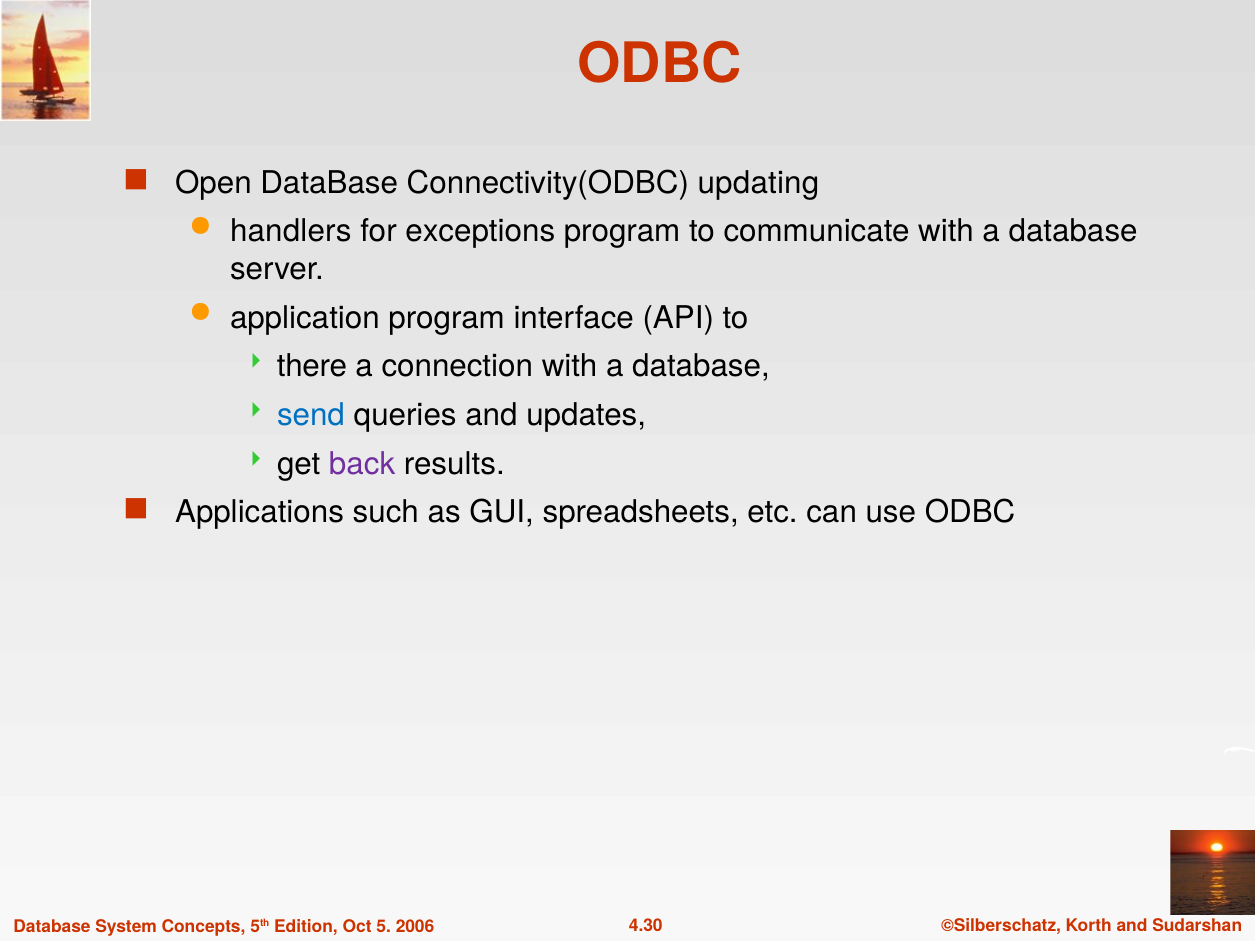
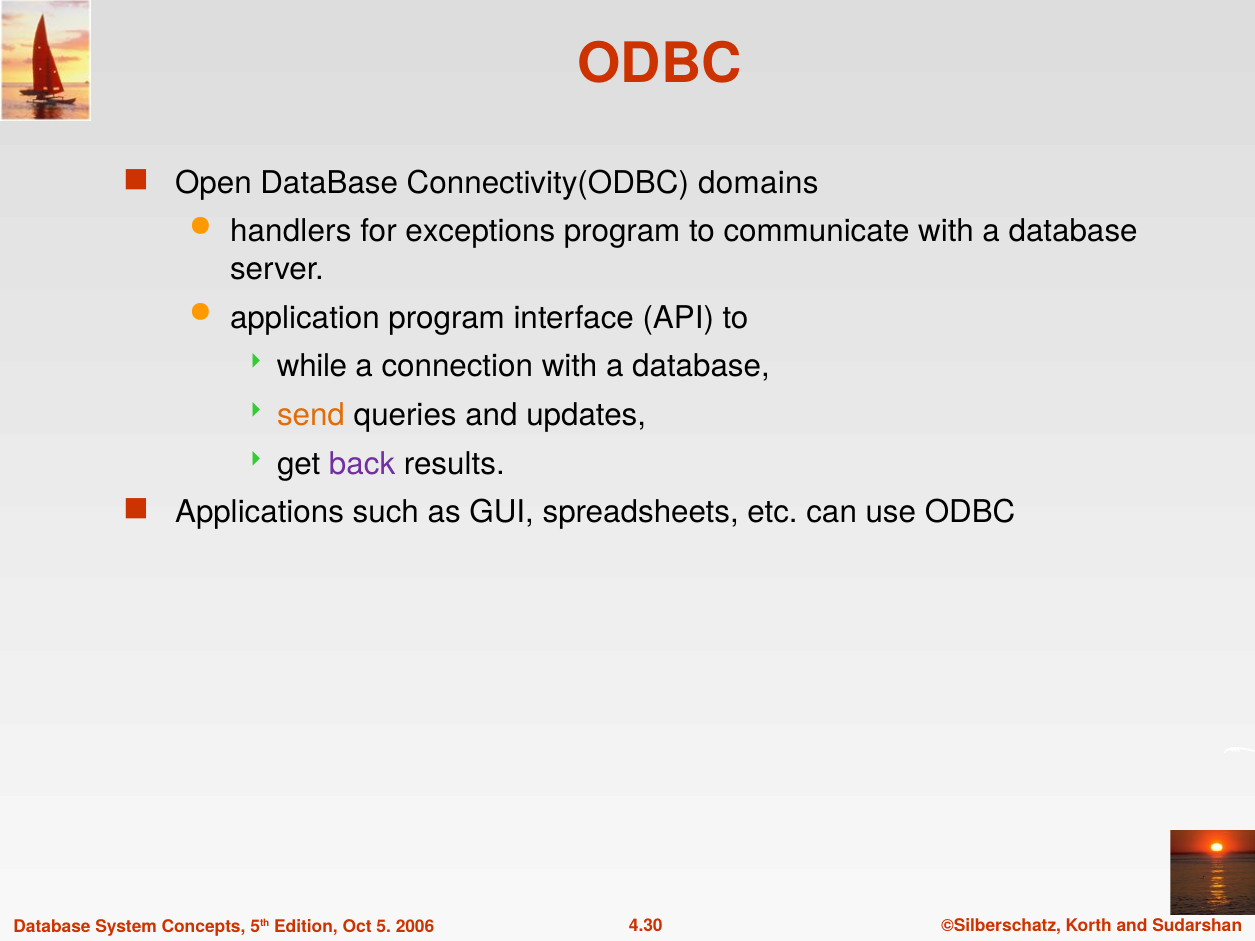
updating: updating -> domains (758, 183)
there: there -> while (312, 367)
send colour: blue -> orange (311, 415)
